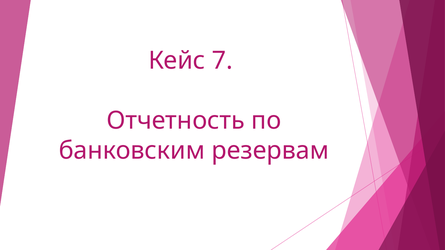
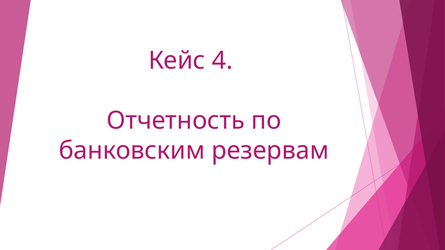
7: 7 -> 4 (222, 61)
